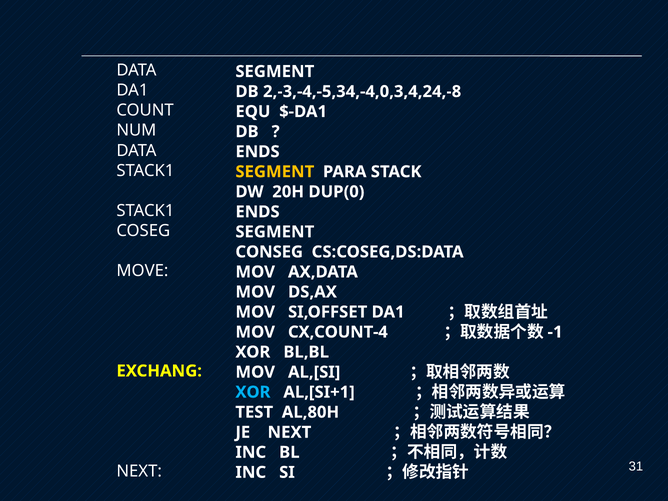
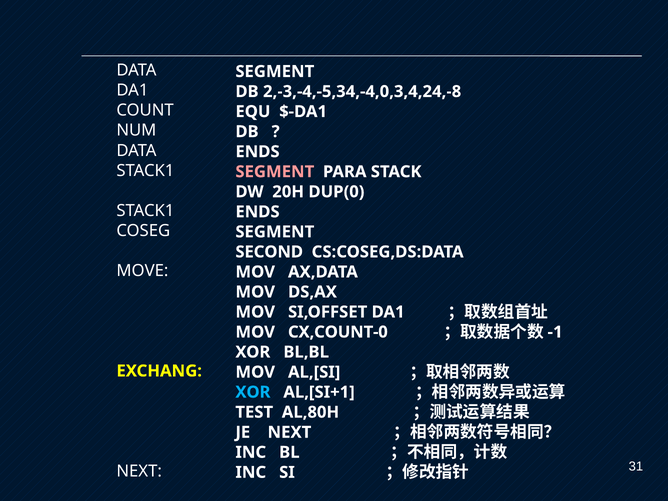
SEGMENT colour: yellow -> pink (275, 172)
CONSEG: CONSEG -> SECOND (269, 252)
CX,COUNT-4: CX,COUNT-4 -> CX,COUNT-0 (338, 332)
